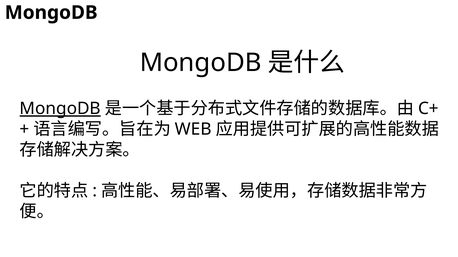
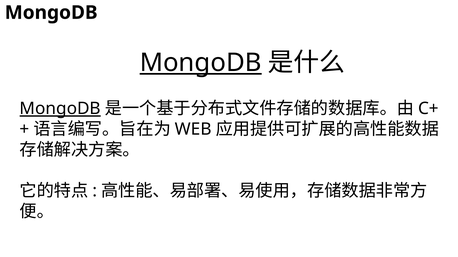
MongoDB underline: none -> present (201, 63)
